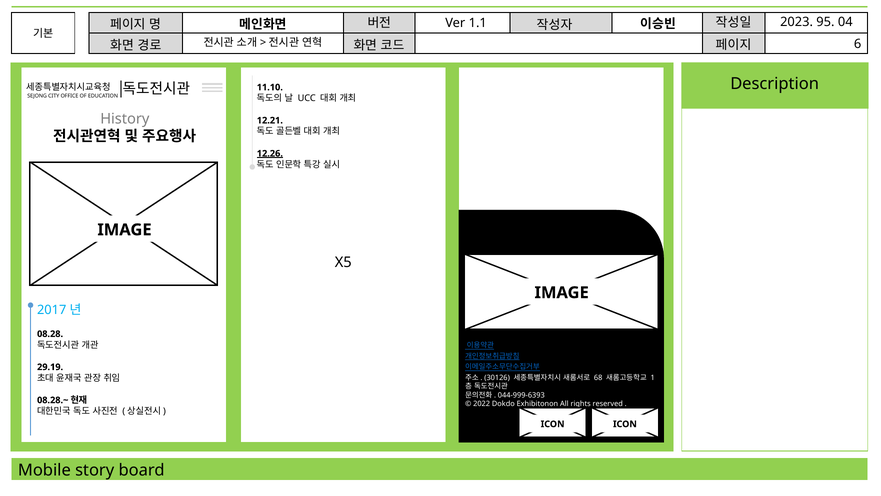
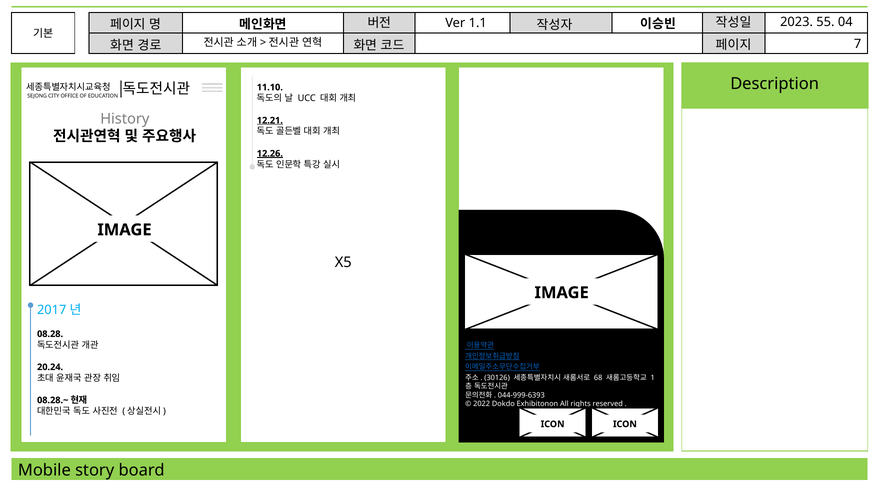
95: 95 -> 55 (825, 22)
6: 6 -> 7 (858, 44)
12.21 underline: none -> present (270, 120)
29.19: 29.19 -> 20.24 (50, 367)
